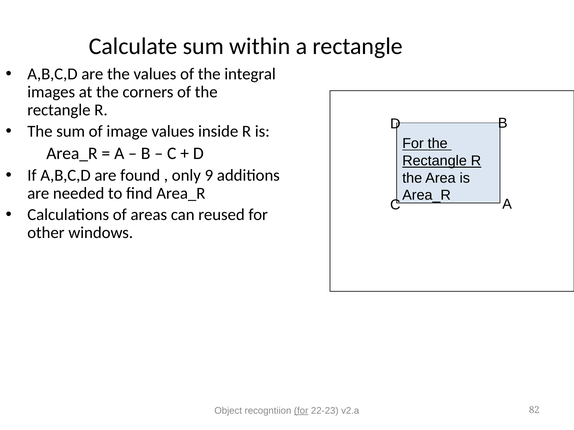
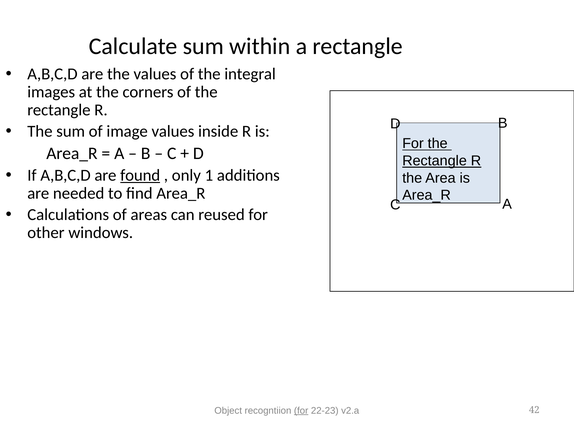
found underline: none -> present (140, 175)
9: 9 -> 1 (209, 175)
82: 82 -> 42 (534, 410)
